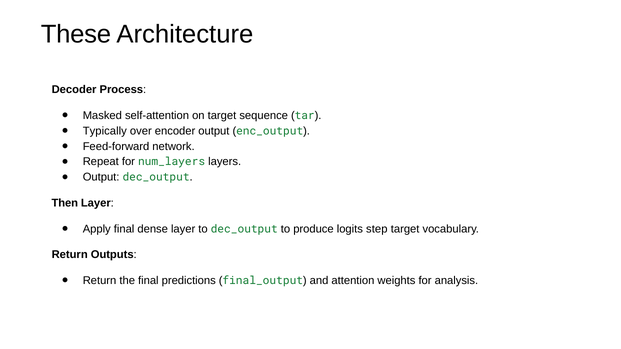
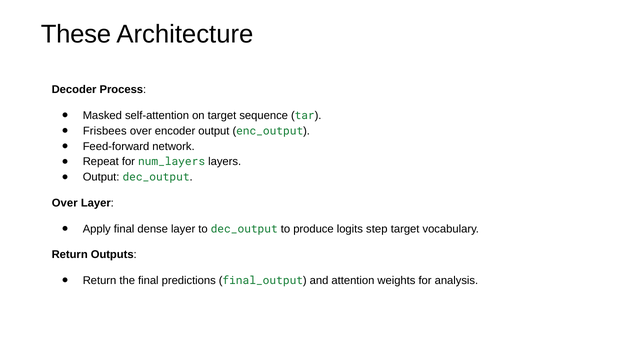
Typically: Typically -> Frisbees (105, 131)
Then: Then -> Over (65, 203)
